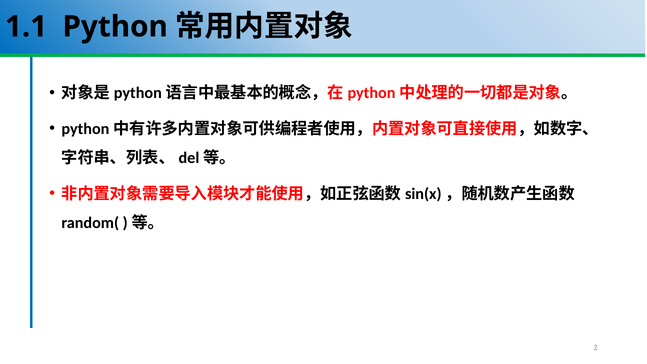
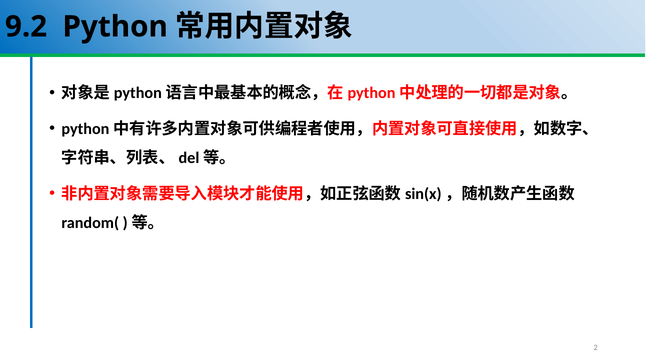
1.1: 1.1 -> 9.2 (26, 27)
